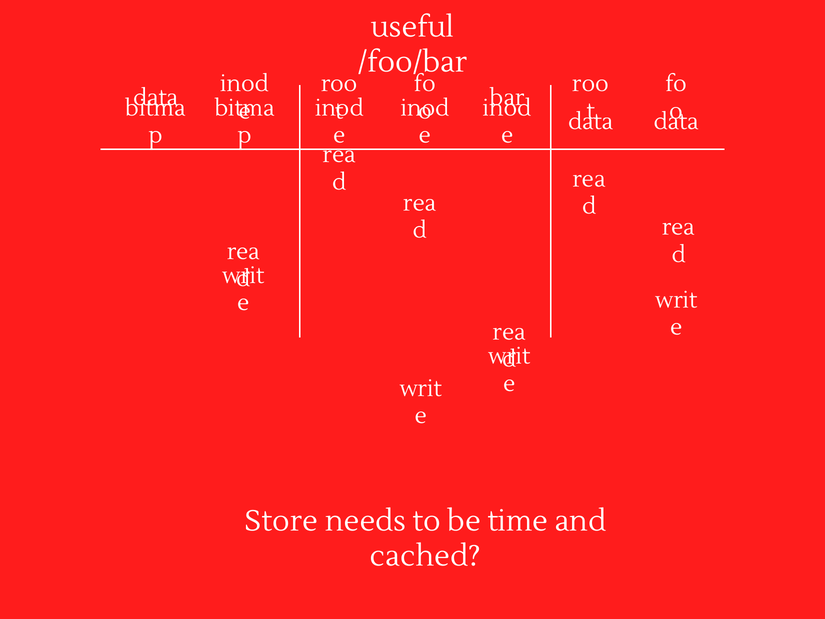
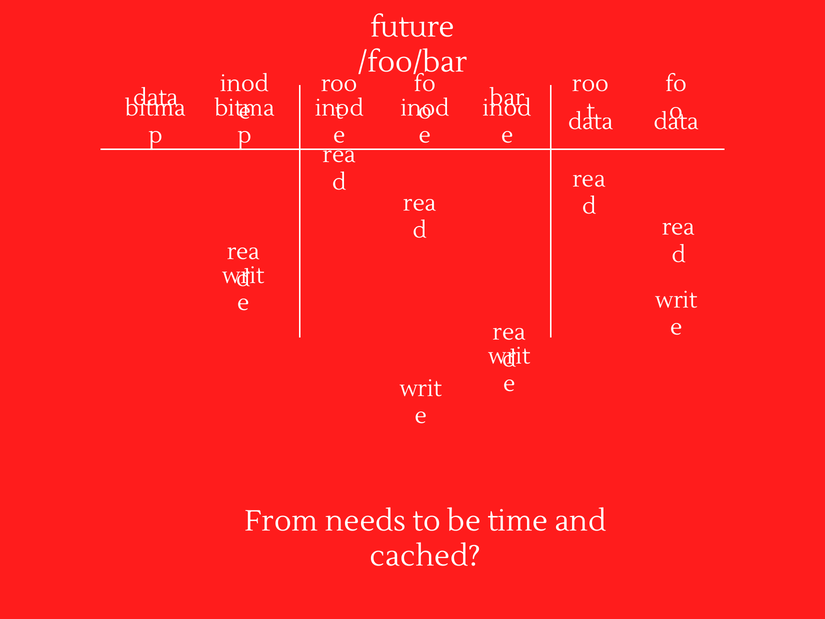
useful: useful -> future (413, 27)
Store: Store -> From (281, 521)
